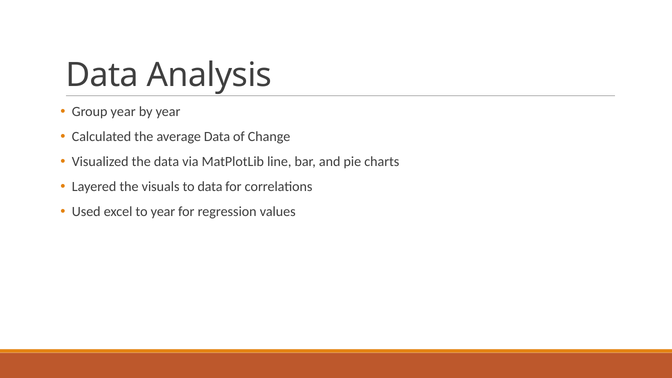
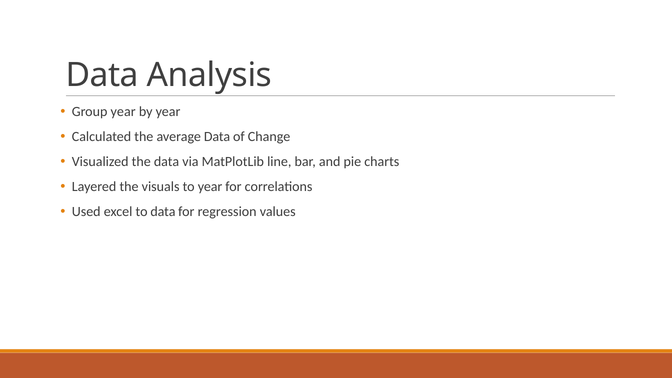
to data: data -> year (210, 187)
to year: year -> data (163, 211)
